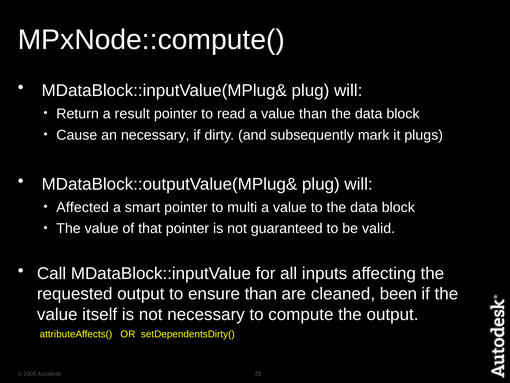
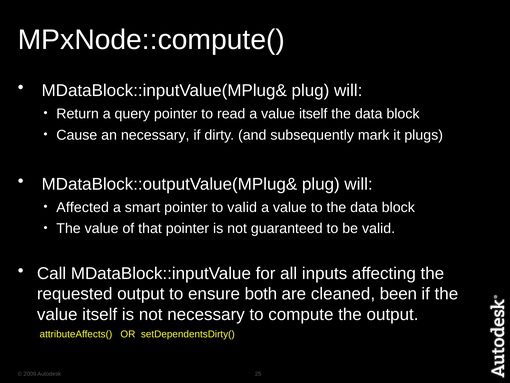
result: result -> query (132, 114)
a value than: than -> itself (313, 114)
to multi: multi -> valid (242, 207)
ensure than: than -> both (261, 294)
